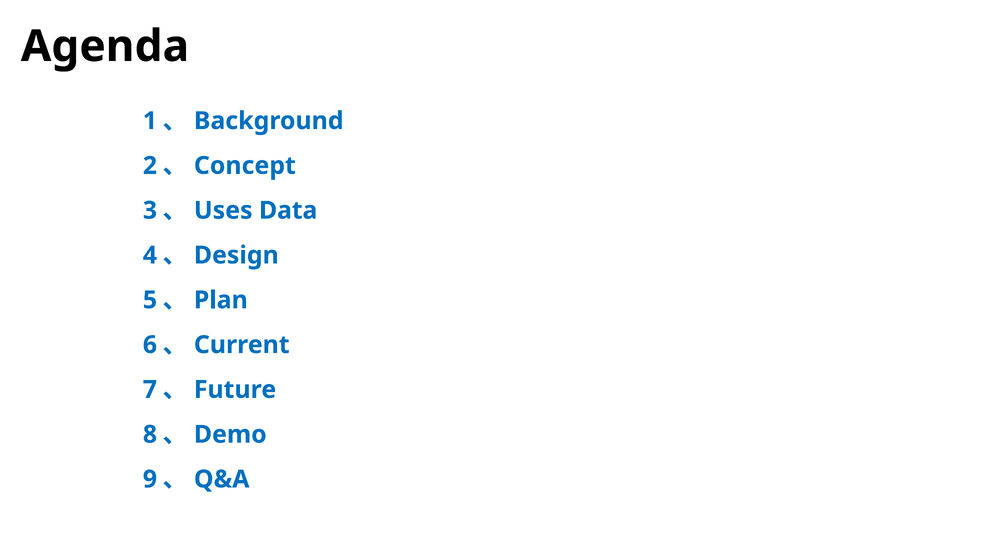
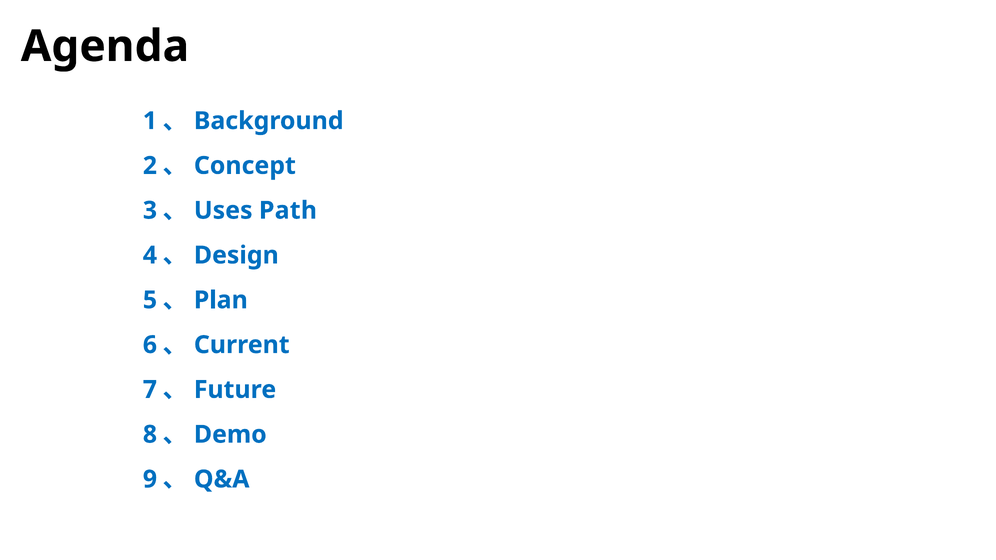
Data: Data -> Path (288, 211)
